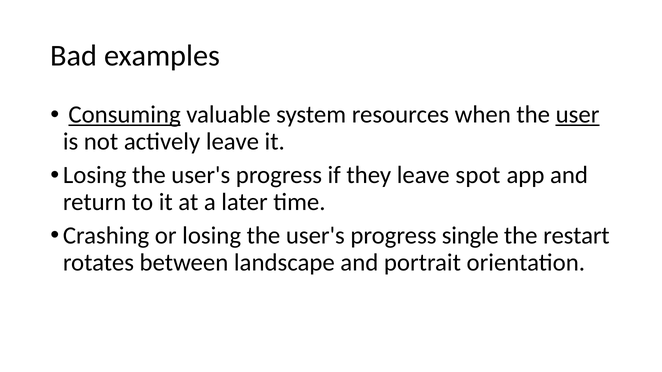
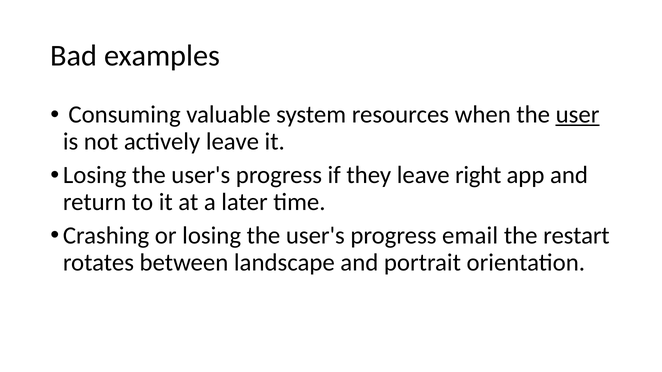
Consuming underline: present -> none (125, 115)
spot: spot -> right (478, 175)
single: single -> email (470, 236)
